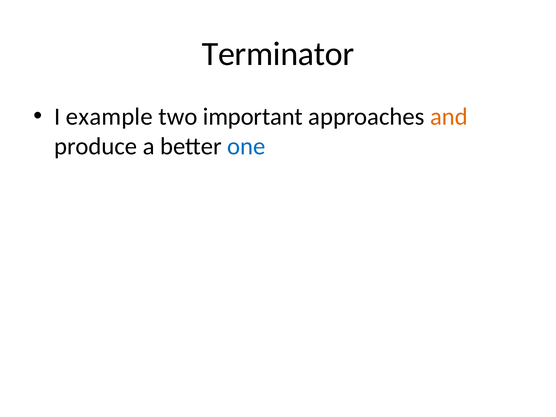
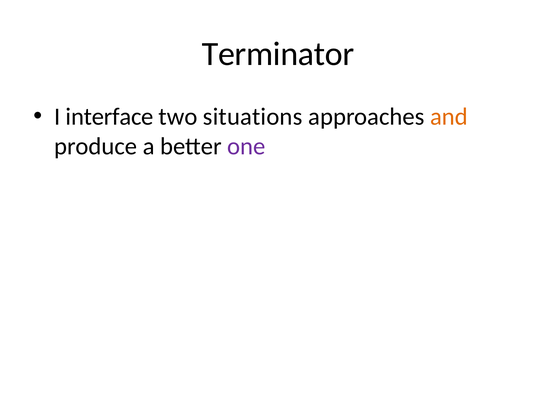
example: example -> interface (110, 117)
important: important -> situations (253, 117)
one colour: blue -> purple (246, 146)
